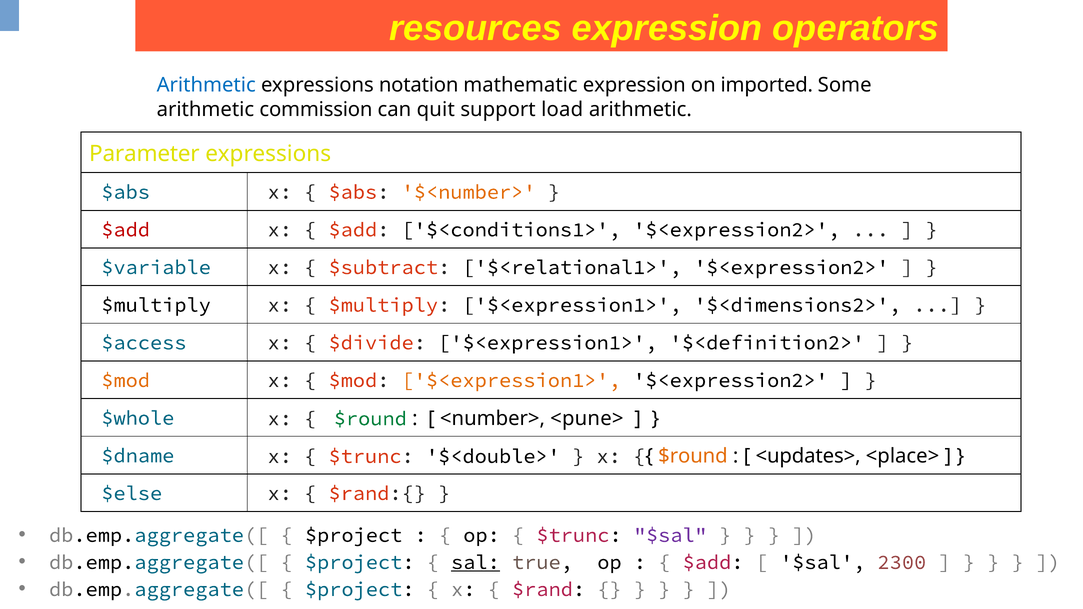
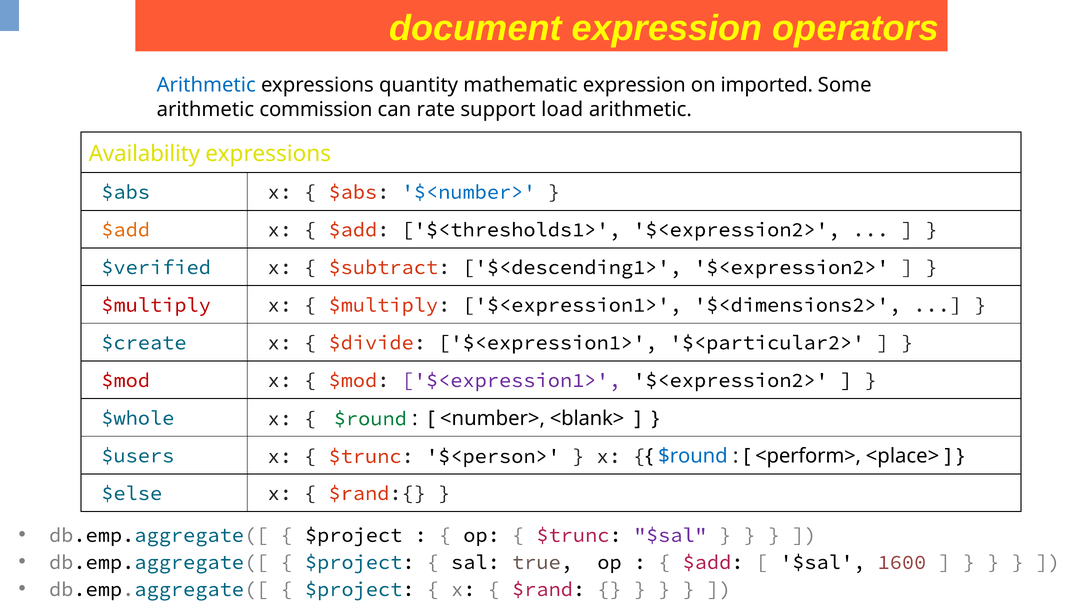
resources: resources -> document (476, 28)
notation: notation -> quantity (419, 85)
quit: quit -> rate (436, 110)
Parameter: Parameter -> Availability (144, 154)
$<number> colour: orange -> blue (469, 192)
$add colour: red -> orange (126, 230)
$<conditions1>: $<conditions1> -> $<thresholds1> (511, 230)
$variable: $variable -> $verified (156, 267)
$<relational1>: $<relational1> -> $<descending1> (572, 267)
$multiply colour: black -> red (156, 305)
$access: $access -> $create (144, 343)
$<definition2>: $<definition2> -> $<particular2> (767, 343)
$mod colour: orange -> red (126, 380)
$<expression1> colour: orange -> purple (511, 380)
<pune>: <pune> -> <blank> (587, 419)
$dname: $dname -> $users (138, 456)
$<double>: $<double> -> $<person> (493, 456)
$round colour: orange -> blue (693, 456)
<updates>: <updates> -> <perform> (808, 456)
sal underline: present -> none (475, 562)
2300: 2300 -> 1600 (902, 562)
